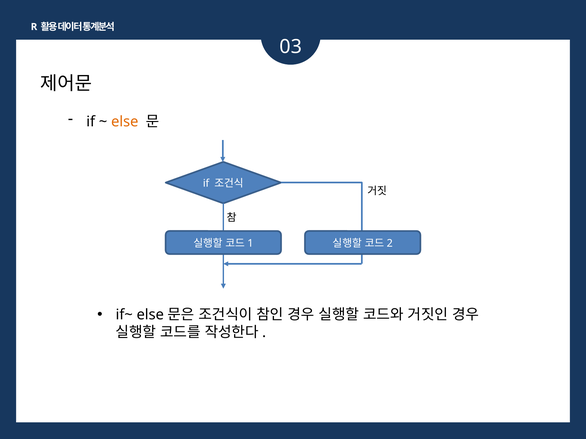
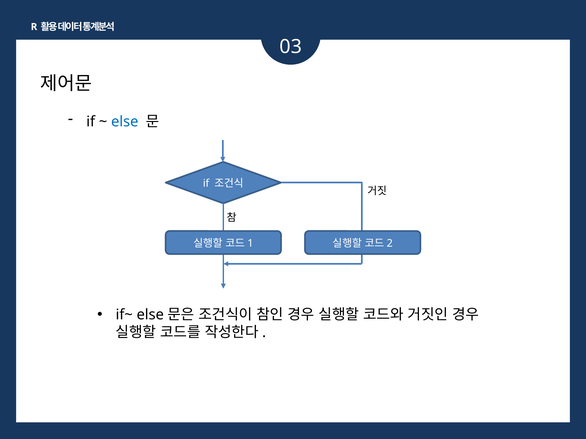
else colour: orange -> blue (125, 122)
